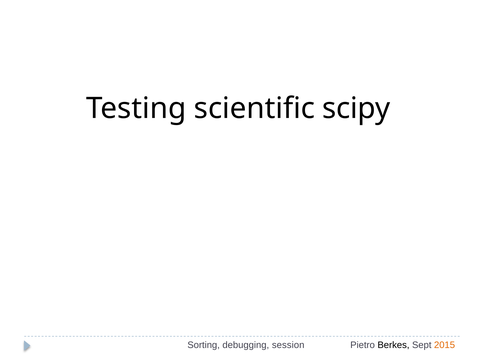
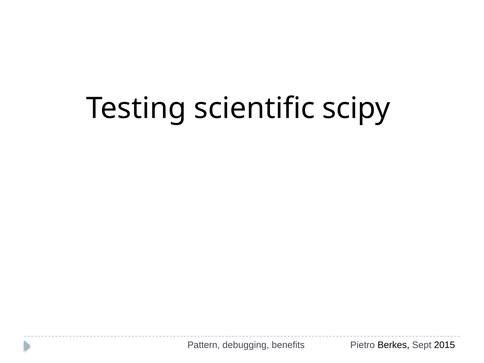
Sorting: Sorting -> Pattern (204, 345)
session: session -> benefits (288, 345)
2015 colour: orange -> black (445, 345)
